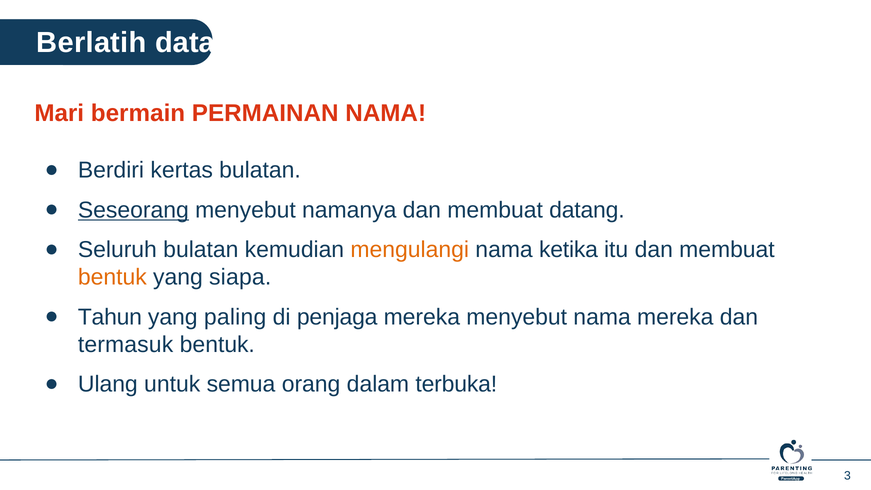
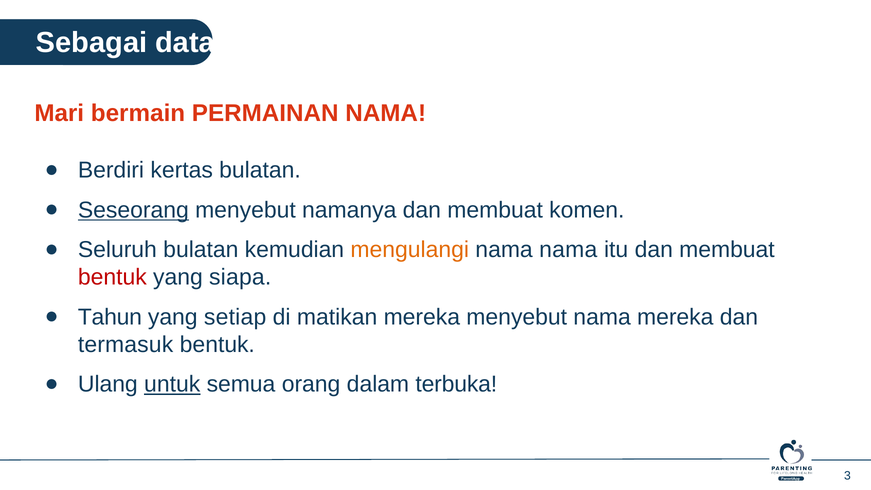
Berlatih: Berlatih -> Sebagai (92, 43)
membuat datang: datang -> komen (587, 210)
nama ketika: ketika -> nama (568, 250)
bentuk colour: orange -> red (112, 277)
paling: paling -> setiap (235, 317)
penjaga: penjaga -> matikan (337, 317)
untuk underline: none -> present (172, 384)
